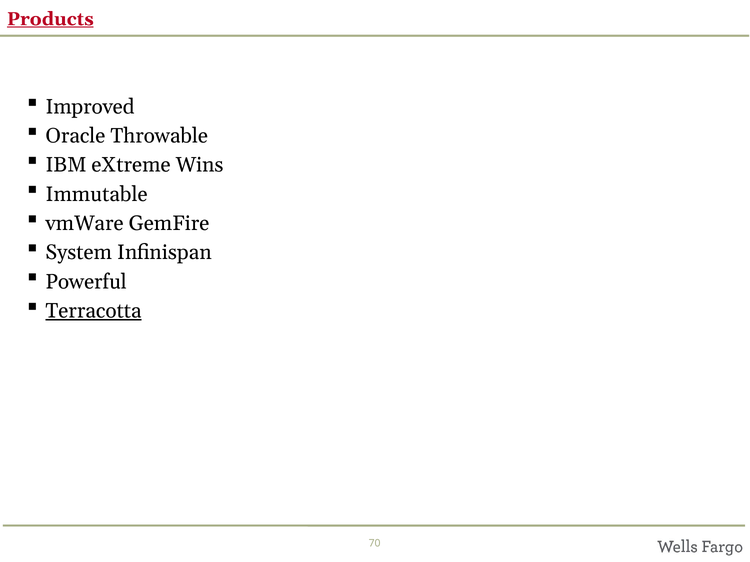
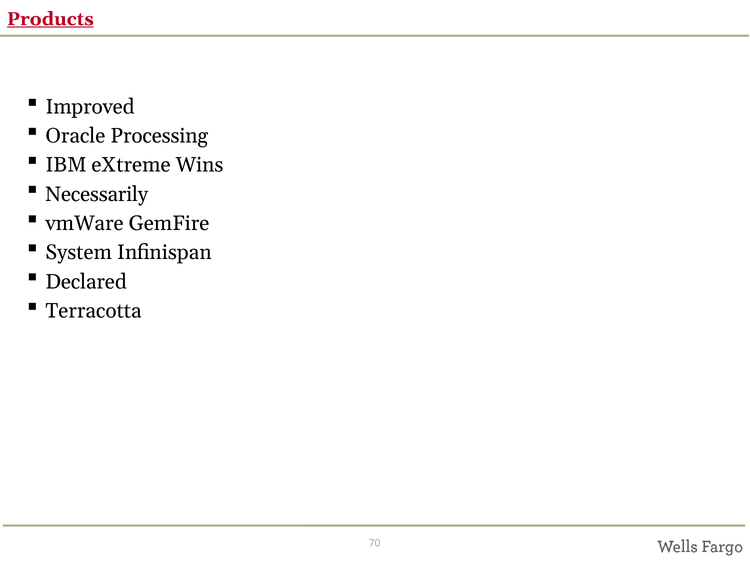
Throwable: Throwable -> Processing (159, 136)
Immutable: Immutable -> Necessarily (97, 194)
Powerful: Powerful -> Declared (86, 282)
Terracotta underline: present -> none (93, 311)
